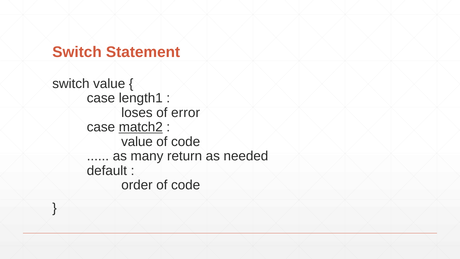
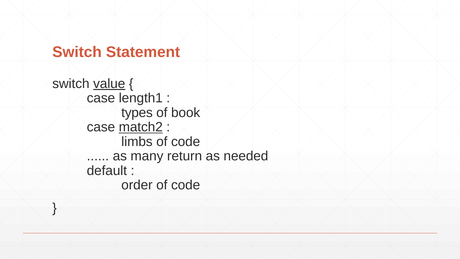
value underline: none -> present (109, 84)
loses: loses -> types (137, 113)
error: error -> book (186, 113)
value: value -> limbs (137, 141)
